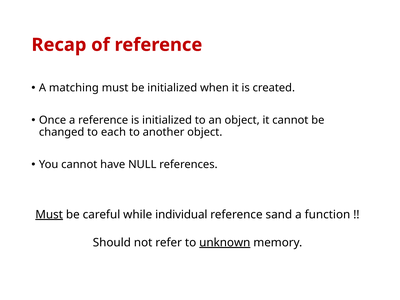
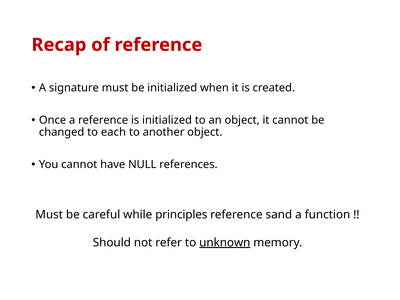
matching: matching -> signature (74, 88)
Must underline: present -> none (49, 214)
individual: individual -> principles (181, 214)
